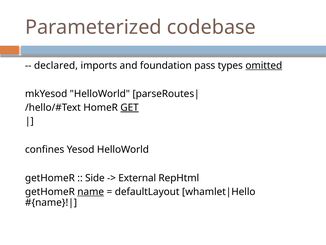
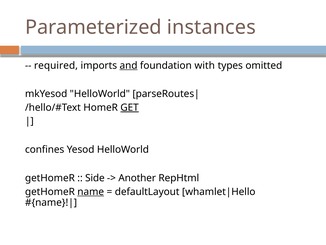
codebase: codebase -> instances (211, 27)
declared: declared -> required (56, 65)
and underline: none -> present (129, 65)
pass: pass -> with (205, 65)
omitted underline: present -> none (264, 65)
External: External -> Another (137, 178)
